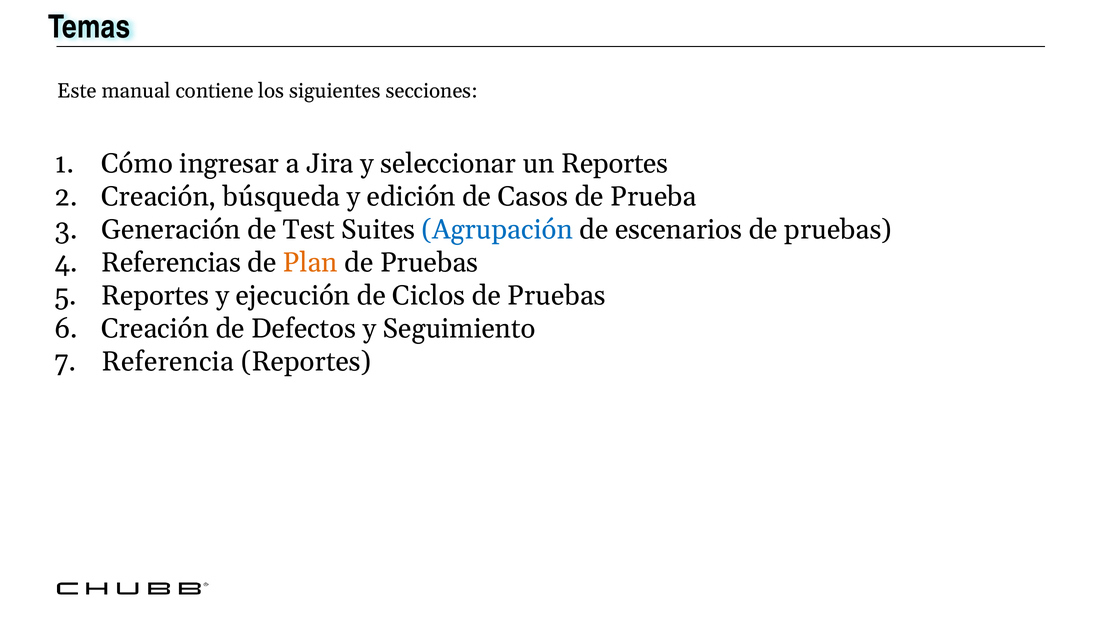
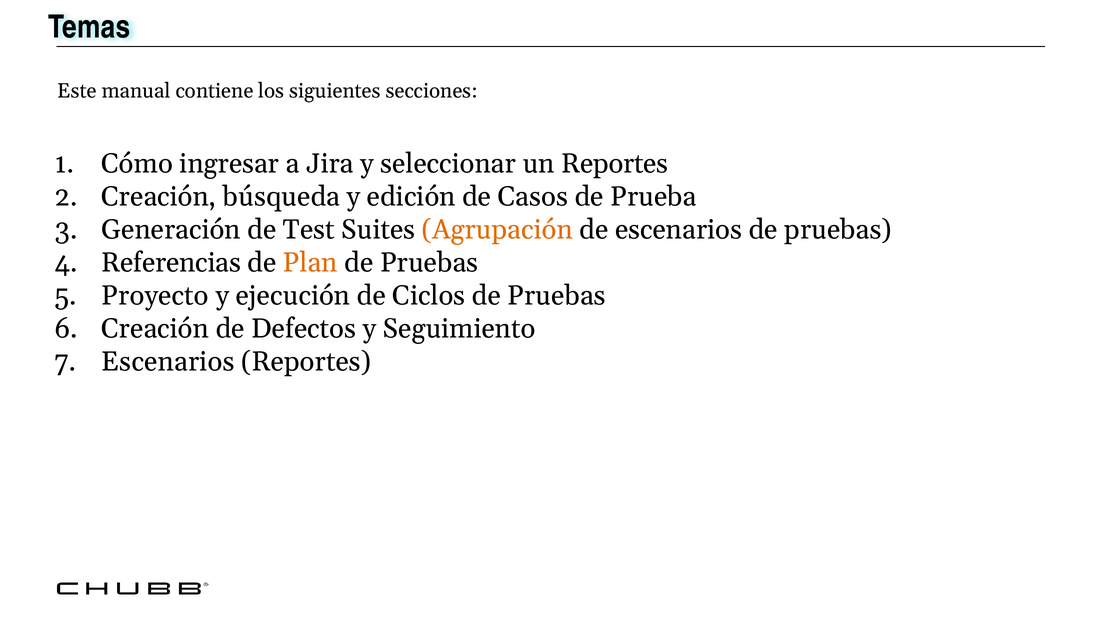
Agrupación colour: blue -> orange (497, 229)
Reportes: Reportes -> Proyecto (155, 295)
Referencia: Referencia -> Escenarios (168, 361)
